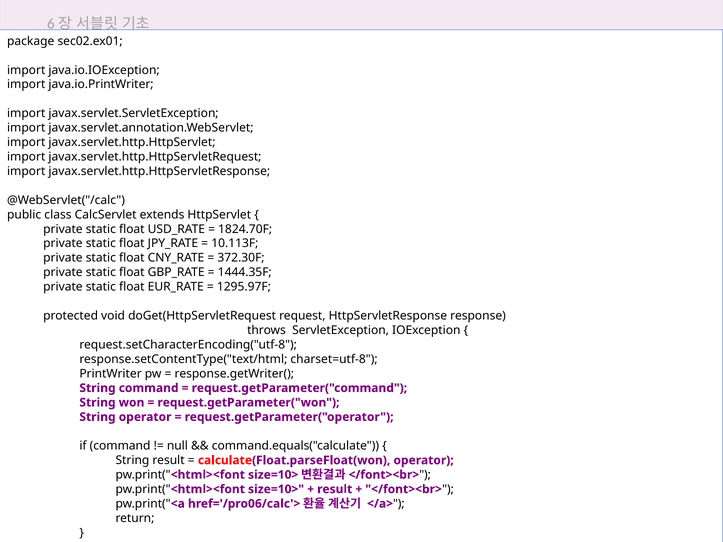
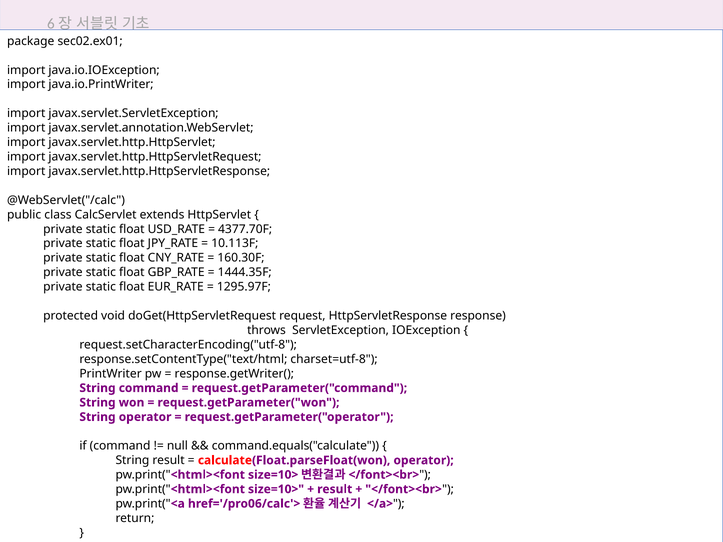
1824.70F: 1824.70F -> 4377.70F (245, 229)
372.30F: 372.30F -> 160.30F (241, 258)
